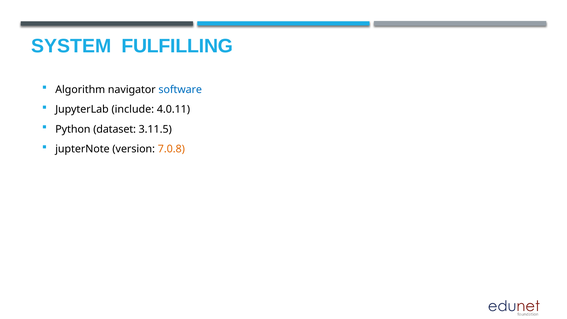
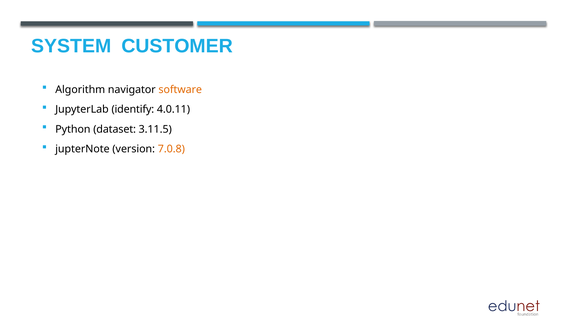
FULFILLING: FULFILLING -> CUSTOMER (177, 46)
software colour: blue -> orange (180, 90)
include: include -> identify (133, 109)
